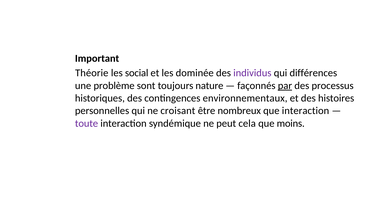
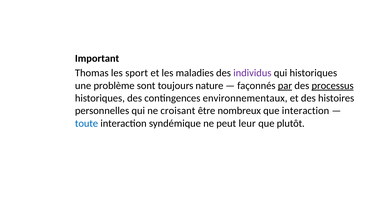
Théorie: Théorie -> Thomas (92, 73)
social: social -> sport (137, 73)
dominée: dominée -> maladies (195, 73)
qui différences: différences -> historiques (313, 73)
processus underline: none -> present (333, 86)
toute colour: purple -> blue (87, 123)
cela: cela -> leur (247, 123)
moins: moins -> plutôt (291, 123)
